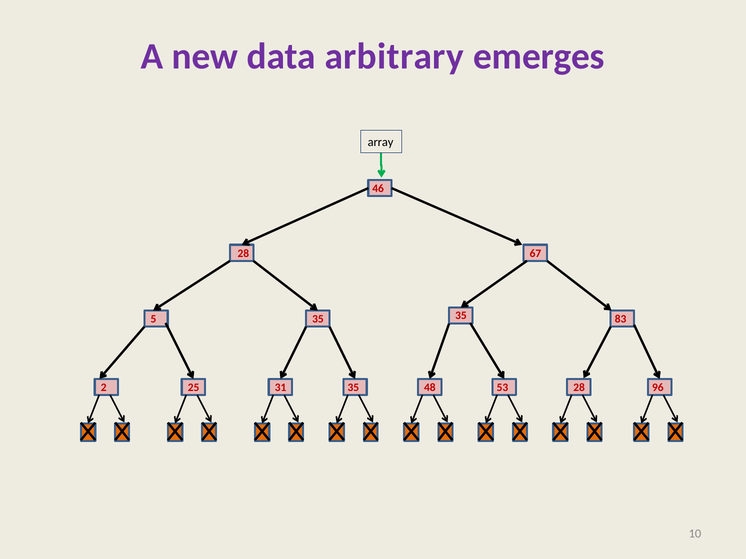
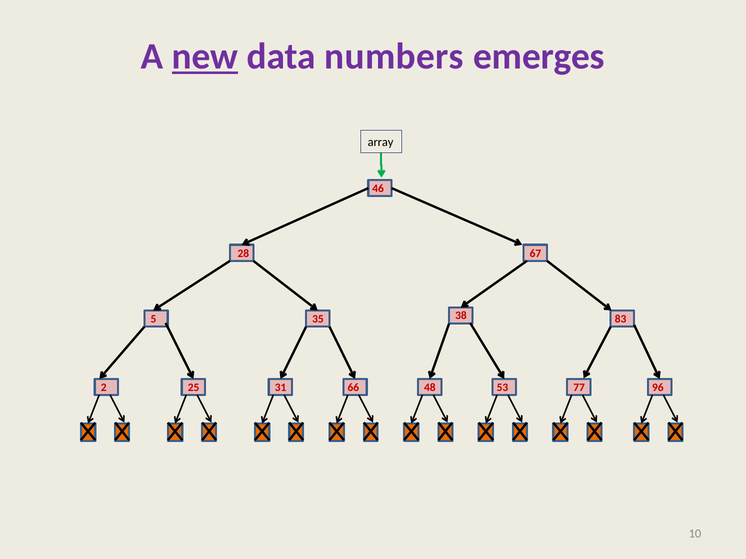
new underline: none -> present (205, 57)
arbitrary: arbitrary -> numbers (394, 57)
35: 35 -> 38 (461, 316)
31 35: 35 -> 66 (353, 388)
48 28: 28 -> 77 (579, 388)
